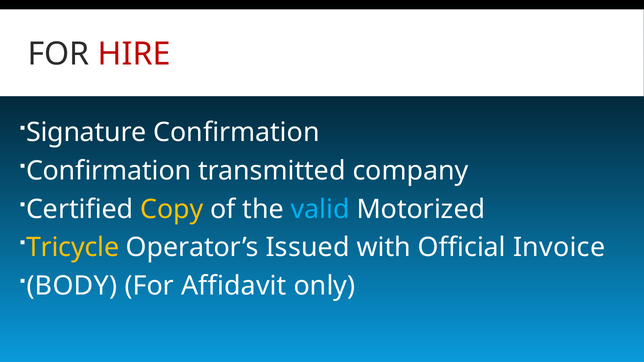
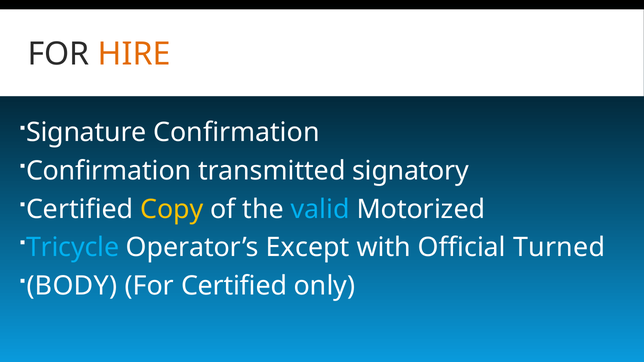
HIRE colour: red -> orange (134, 54)
company: company -> signatory (411, 171)
Tricycle colour: yellow -> light blue (73, 248)
Issued: Issued -> Except (308, 248)
Invoice: Invoice -> Turned (559, 248)
For Affidavit: Affidavit -> Certified (234, 286)
